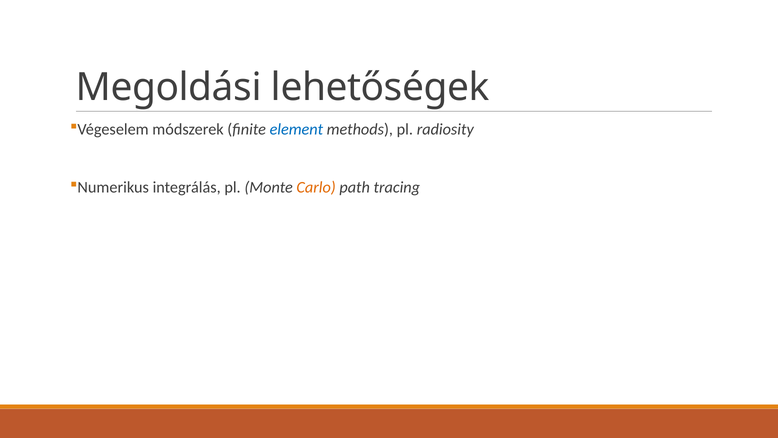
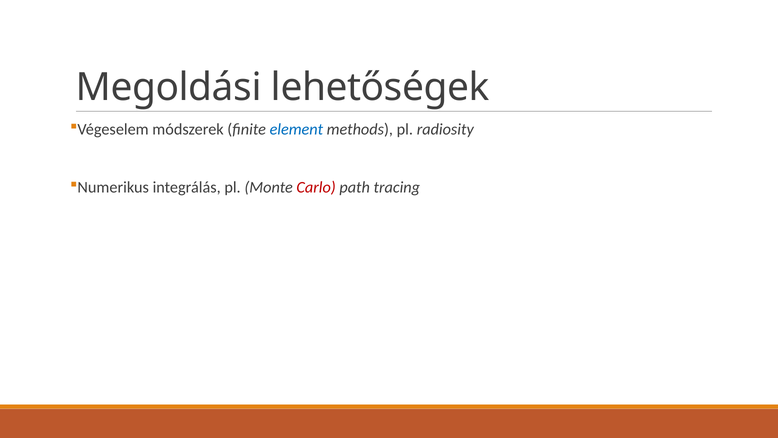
Carlo colour: orange -> red (316, 187)
